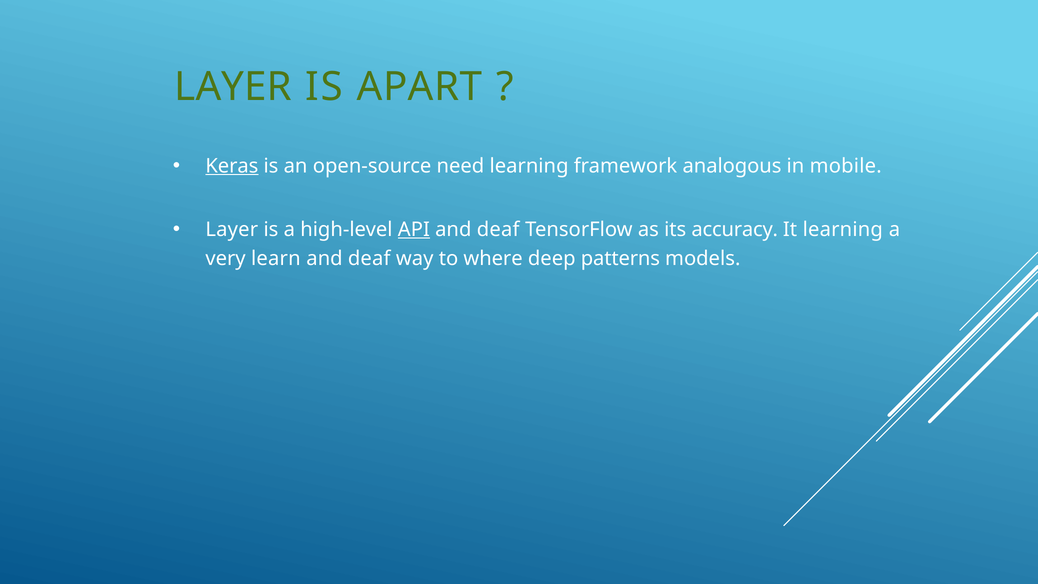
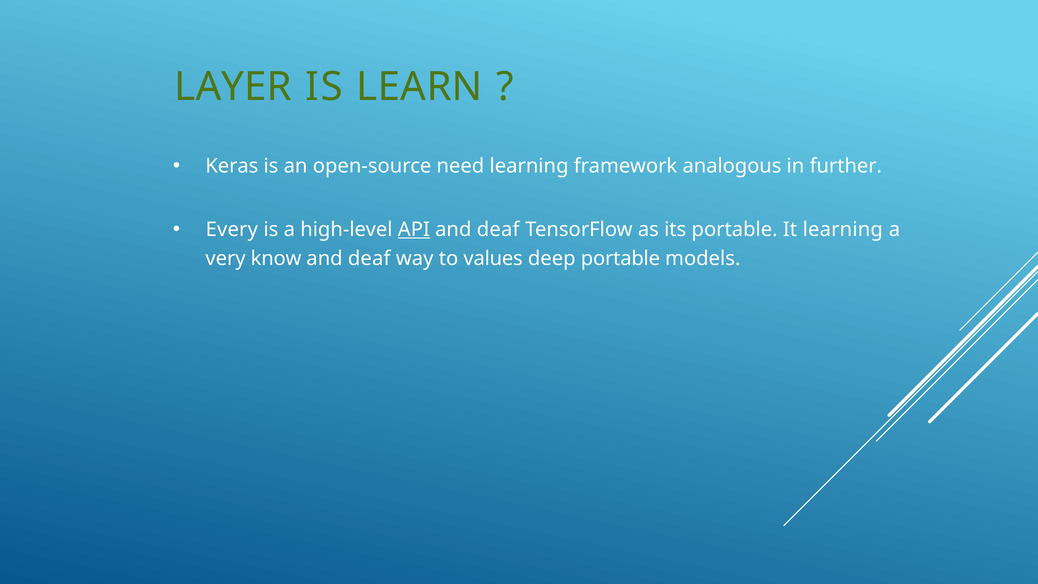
APART: APART -> LEARN (419, 87)
Keras underline: present -> none (232, 166)
mobile: mobile -> further (846, 166)
Layer: Layer -> Every (232, 229)
its accuracy: accuracy -> portable (735, 229)
learn: learn -> know (276, 259)
where: where -> values (493, 259)
deep patterns: patterns -> portable (620, 259)
